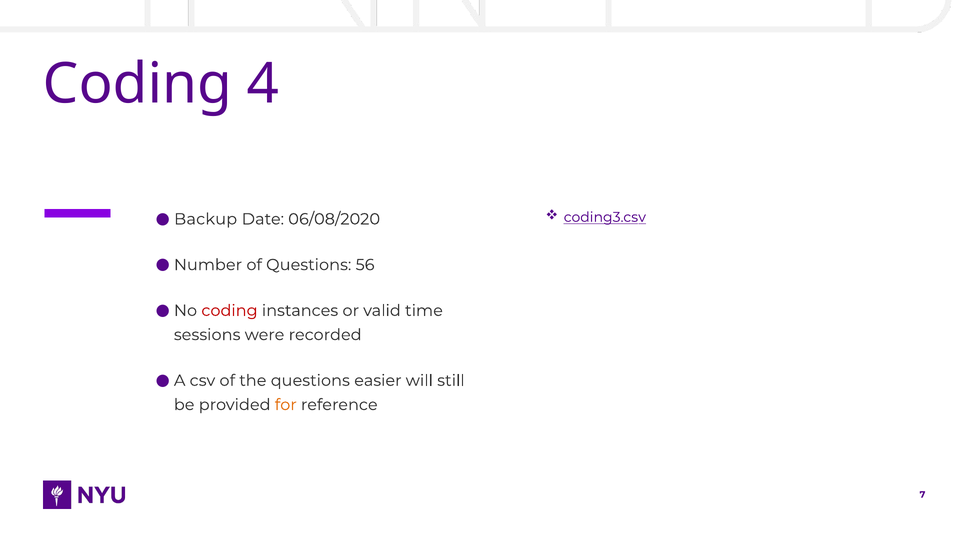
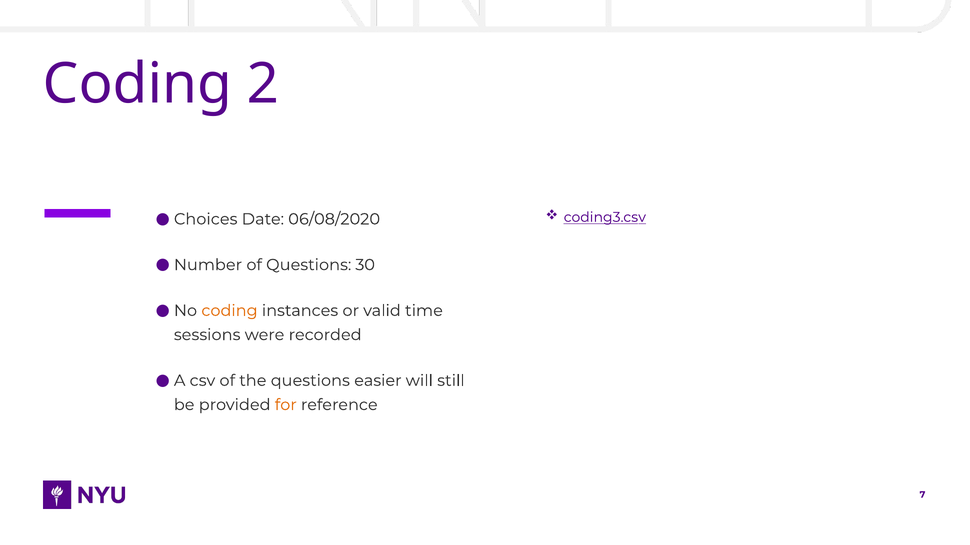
4: 4 -> 2 (263, 84)
Backup: Backup -> Choices (206, 219)
56: 56 -> 30 (365, 265)
coding colour: red -> orange (229, 311)
